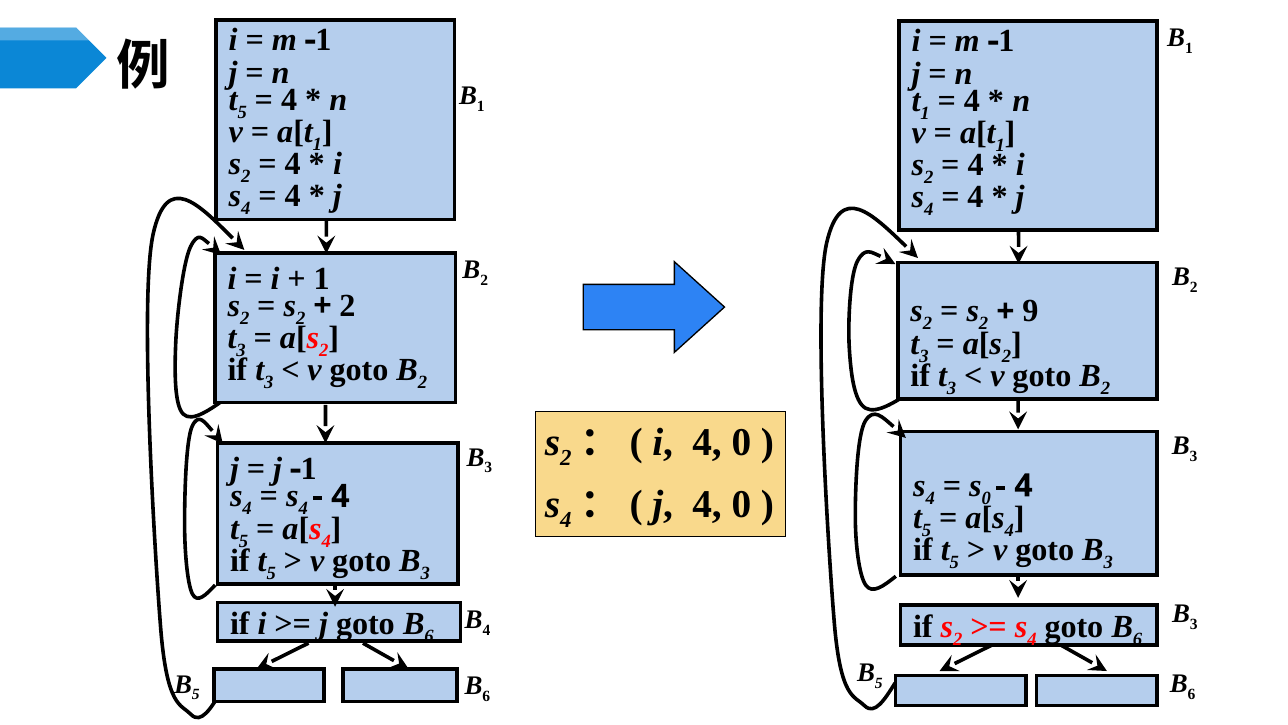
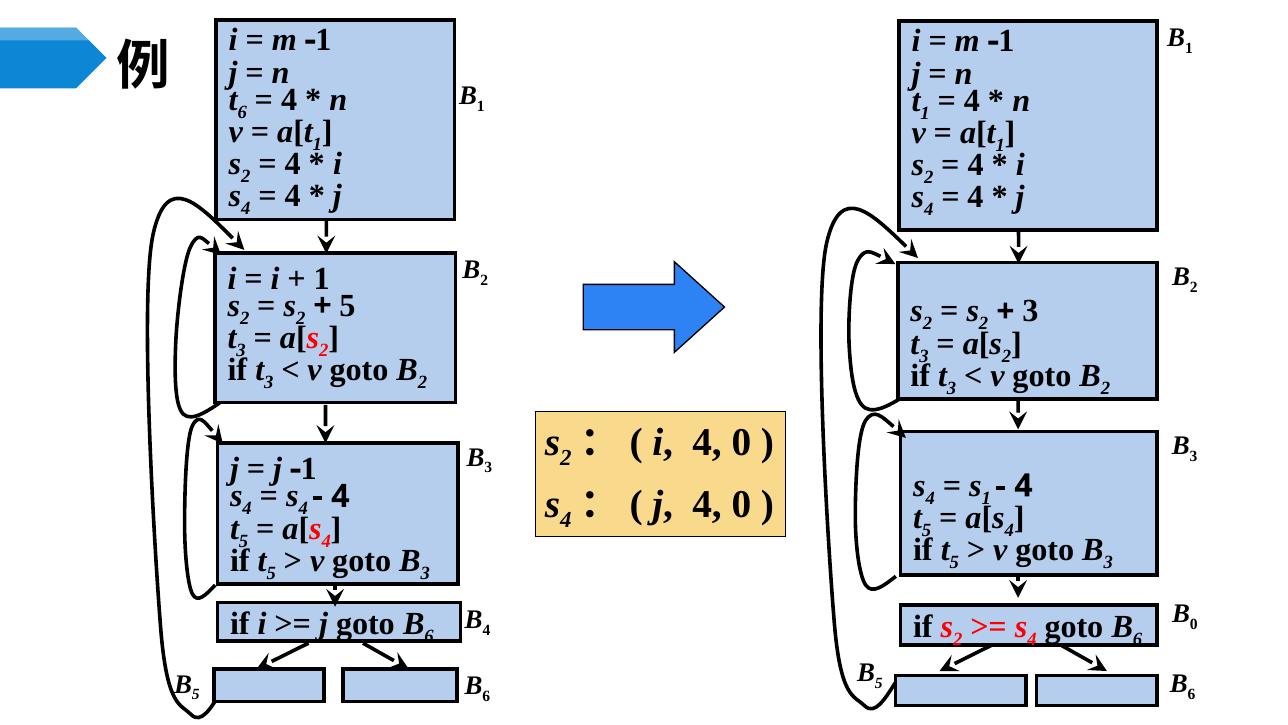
5: 5 -> 6 (242, 112)
2: 2 -> 5 (348, 305)
9: 9 -> 3 (1030, 311)
0: 0 -> 1 (986, 498)
3: 3 -> 0 (1194, 624)
